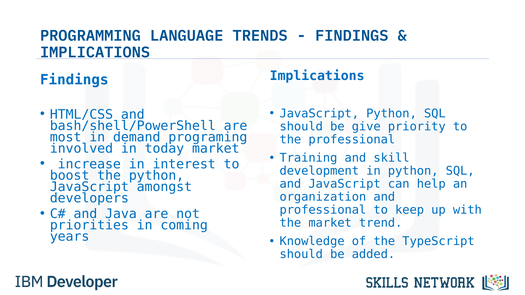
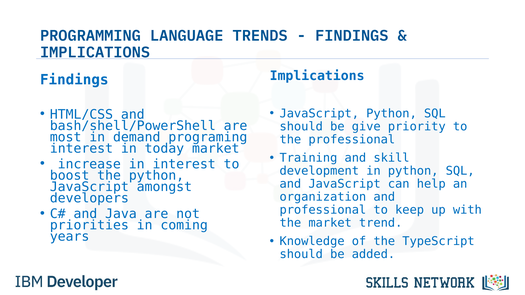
involved: involved -> interest (81, 149)
